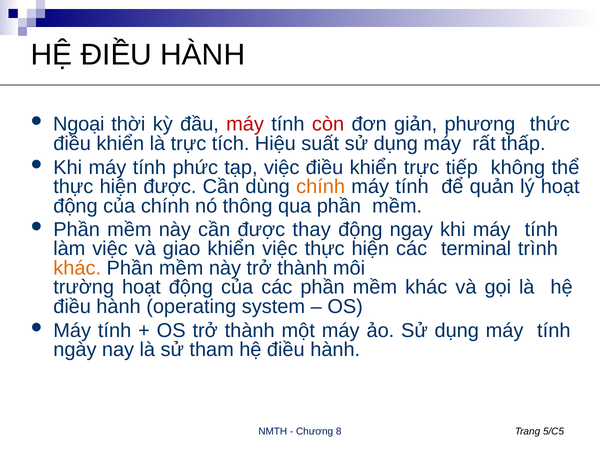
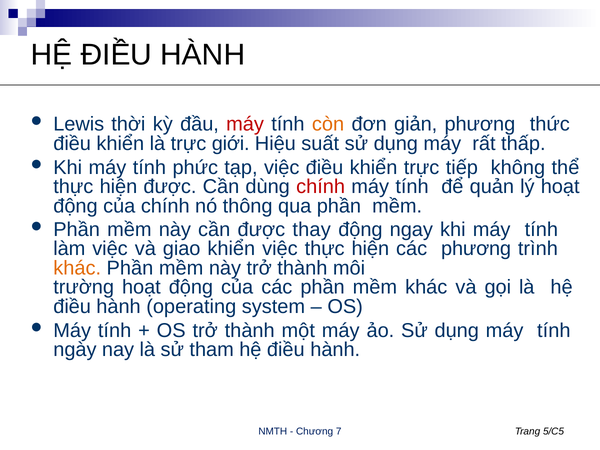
Ngoại: Ngoại -> Lewis (79, 124)
còn colour: red -> orange (328, 124)
tích: tích -> giới (231, 144)
chính colour: orange -> red (321, 187)
các terminal: terminal -> phương (476, 249)
8: 8 -> 7 (339, 432)
